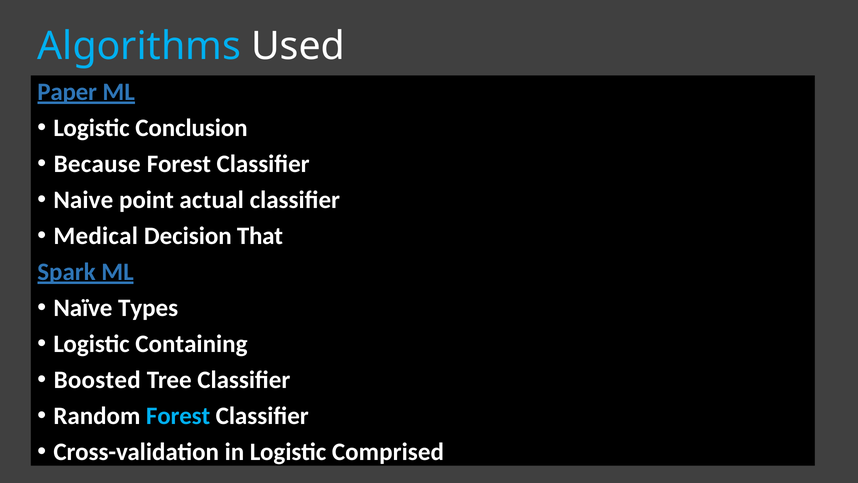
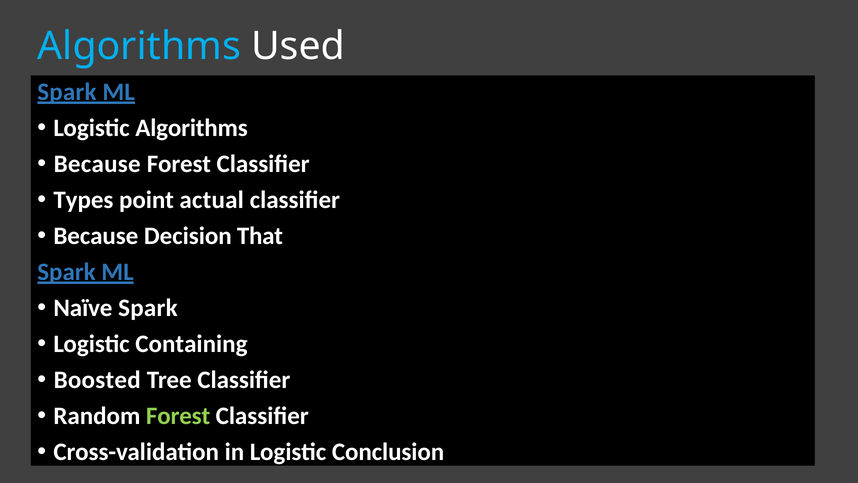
Paper: Paper -> Spark (67, 92)
Logistic Conclusion: Conclusion -> Algorithms (192, 128)
Naive: Naive -> Types (83, 200)
Medical: Medical -> Because (96, 236)
Naïve Types: Types -> Spark (148, 308)
Forest colour: light blue -> light green (178, 416)
Comprised: Comprised -> Conclusion (388, 452)
